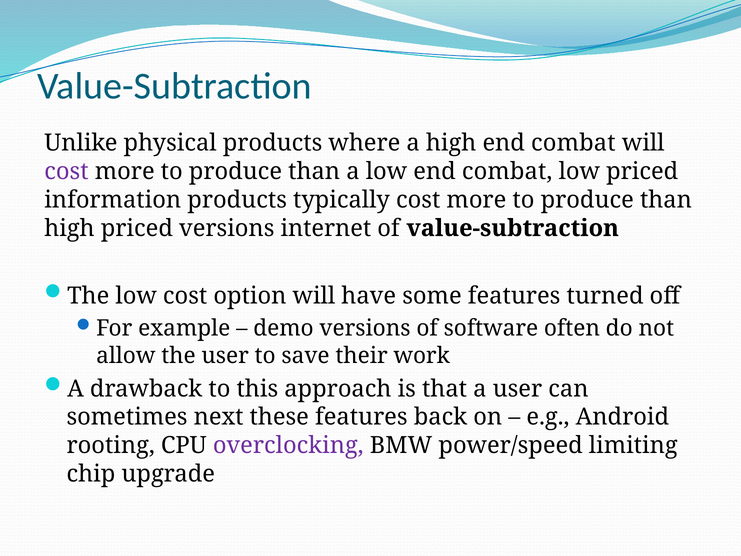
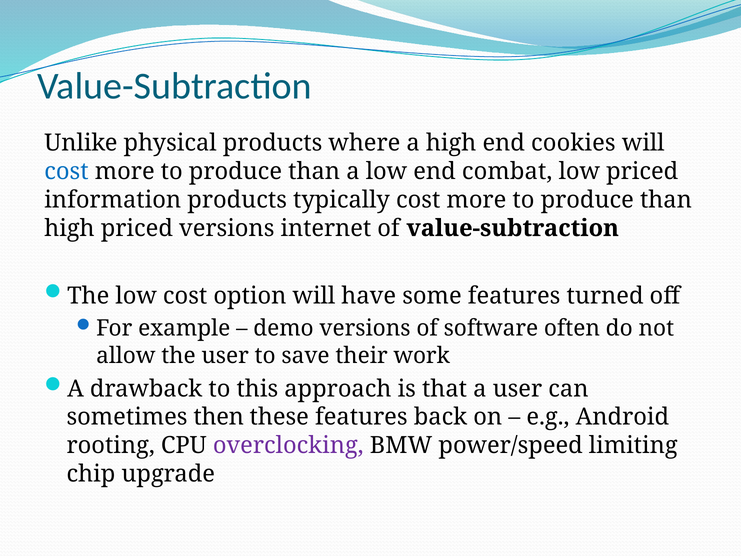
high end combat: combat -> cookies (573, 143)
cost colour: purple -> blue (66, 171)
next: next -> then (219, 417)
